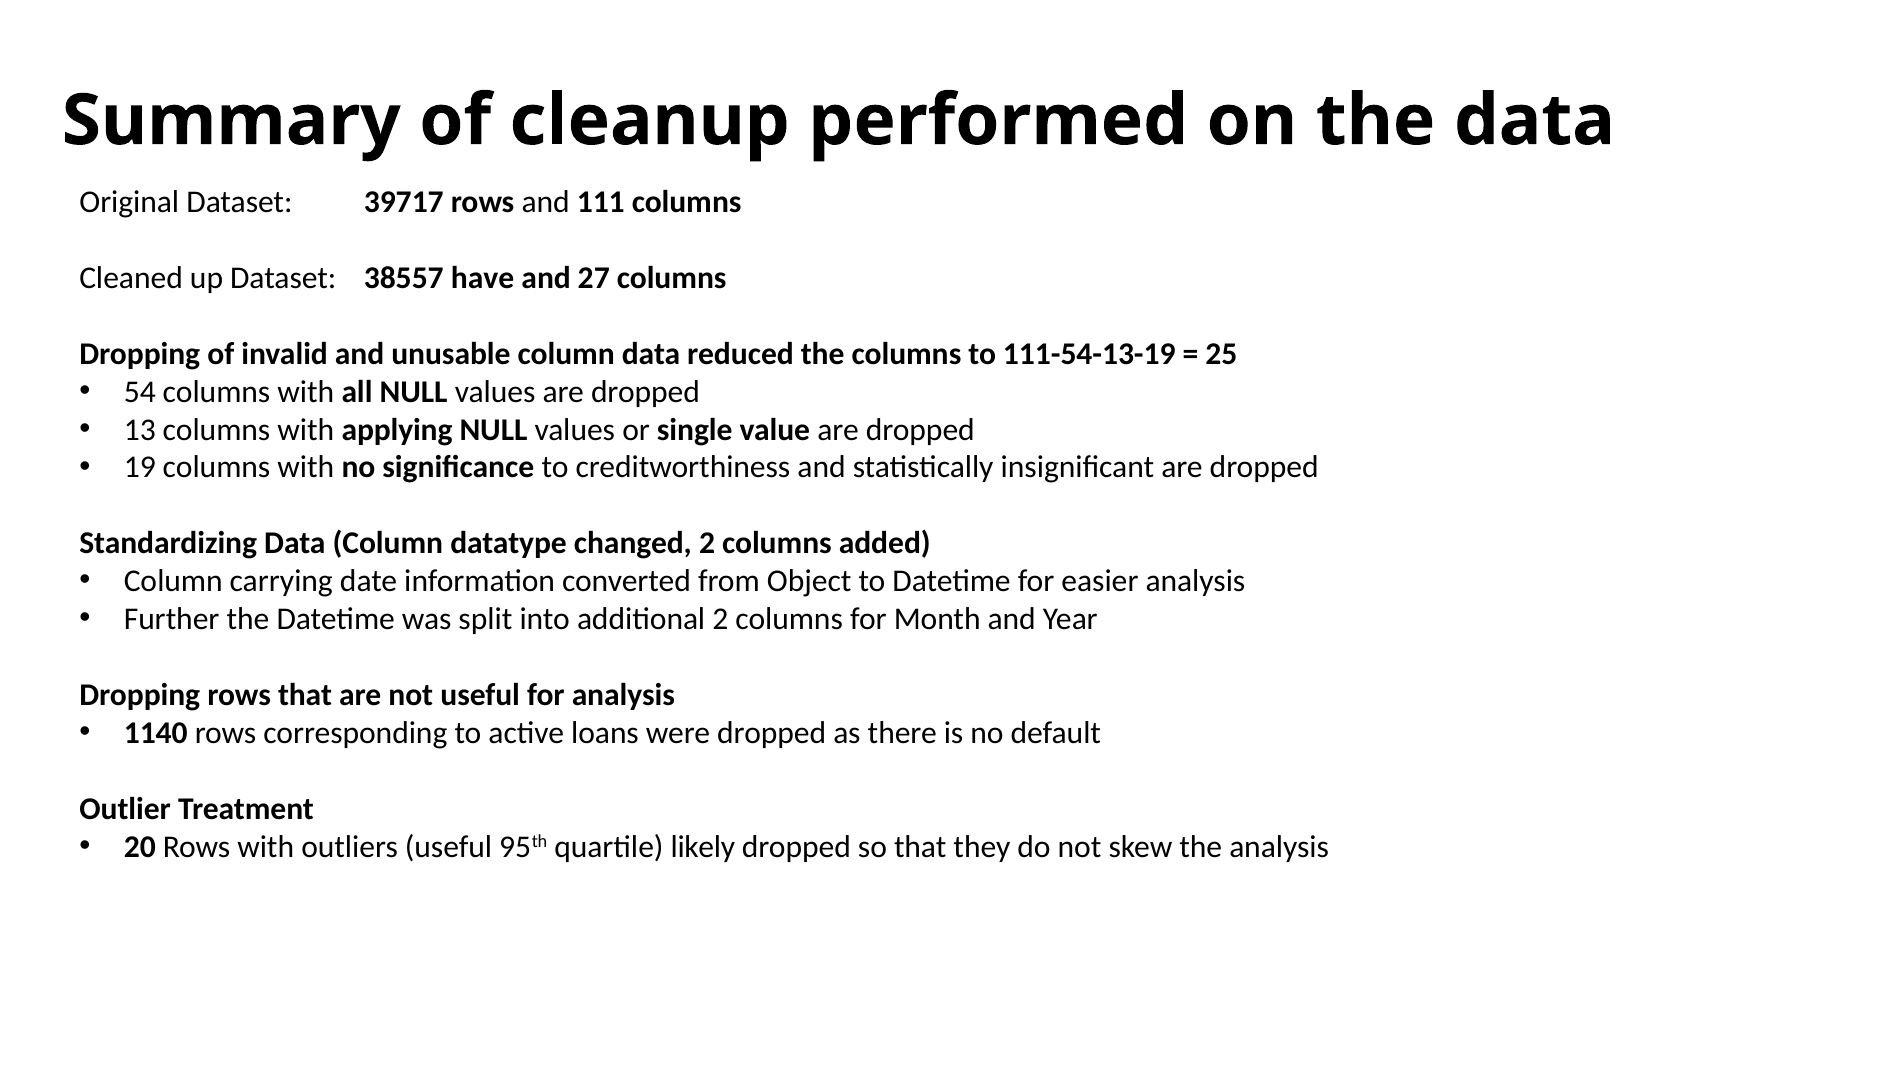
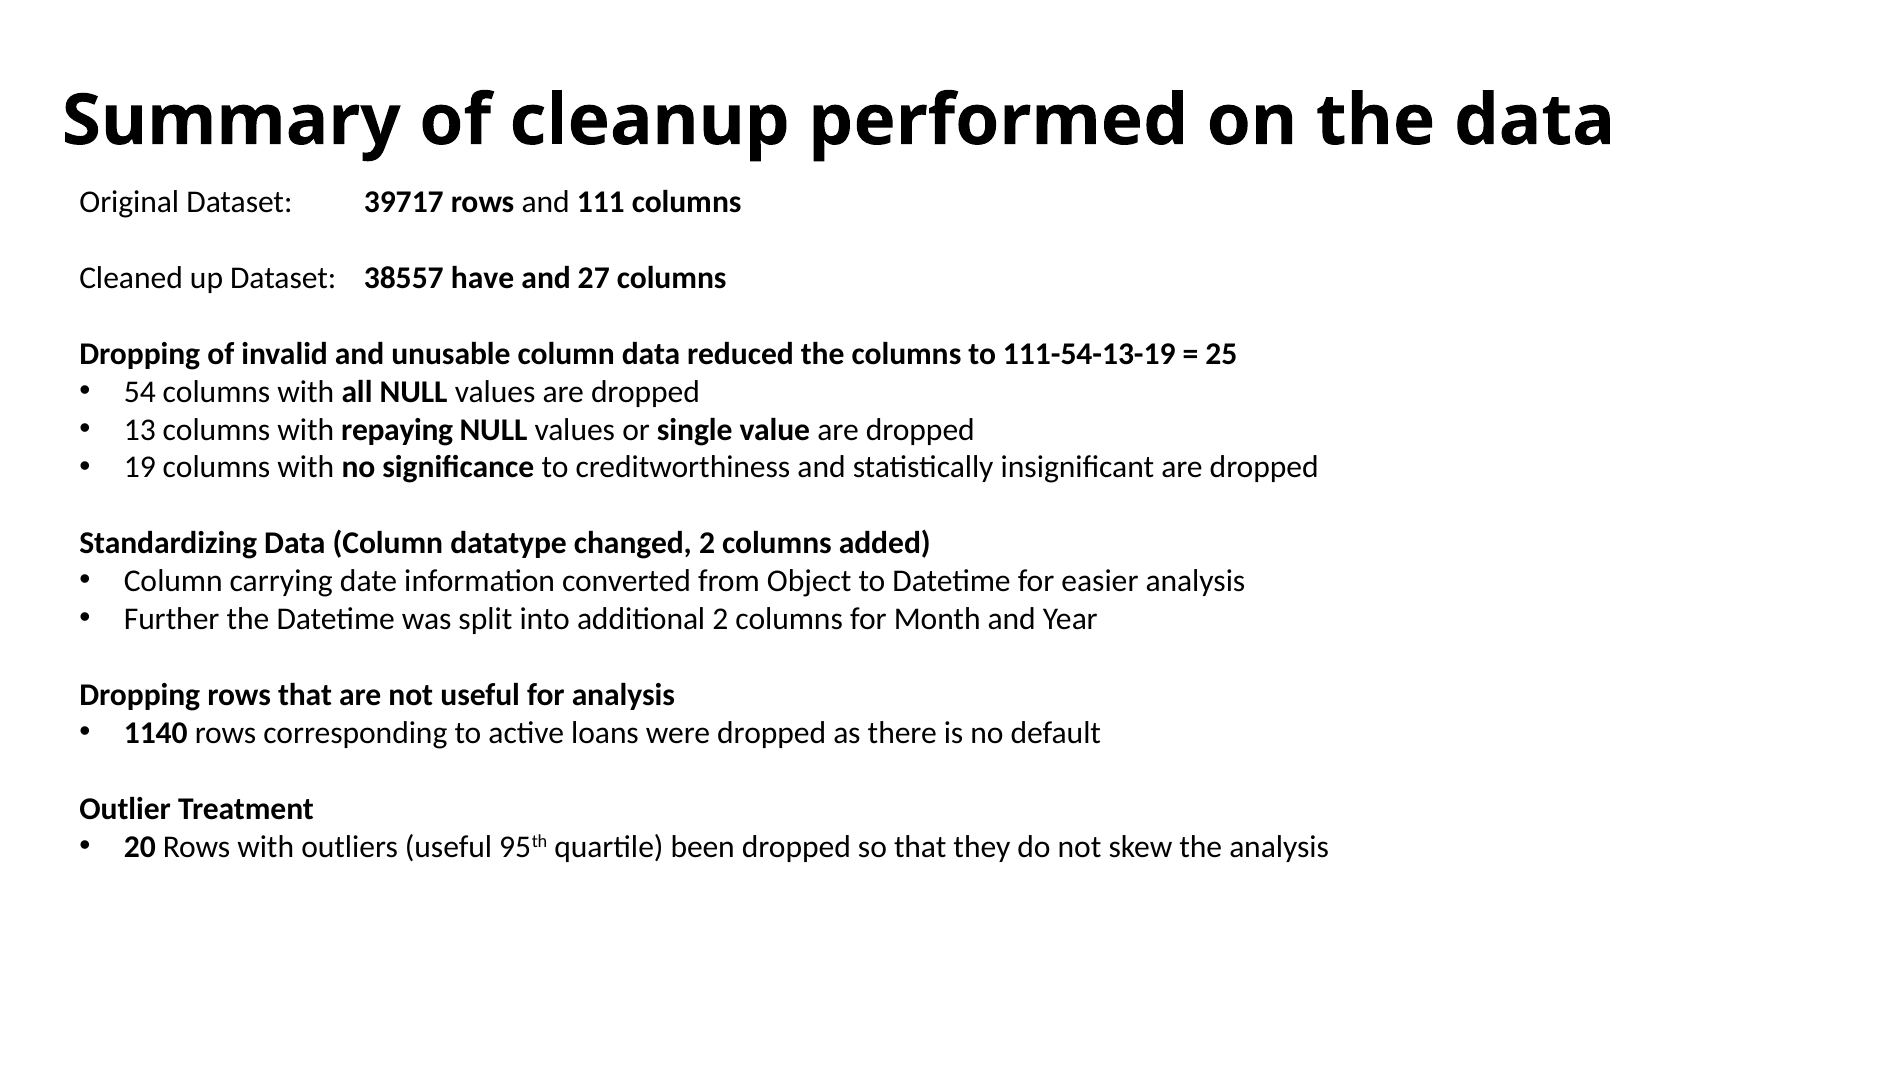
applying: applying -> repaying (397, 430)
likely: likely -> been (703, 847)
